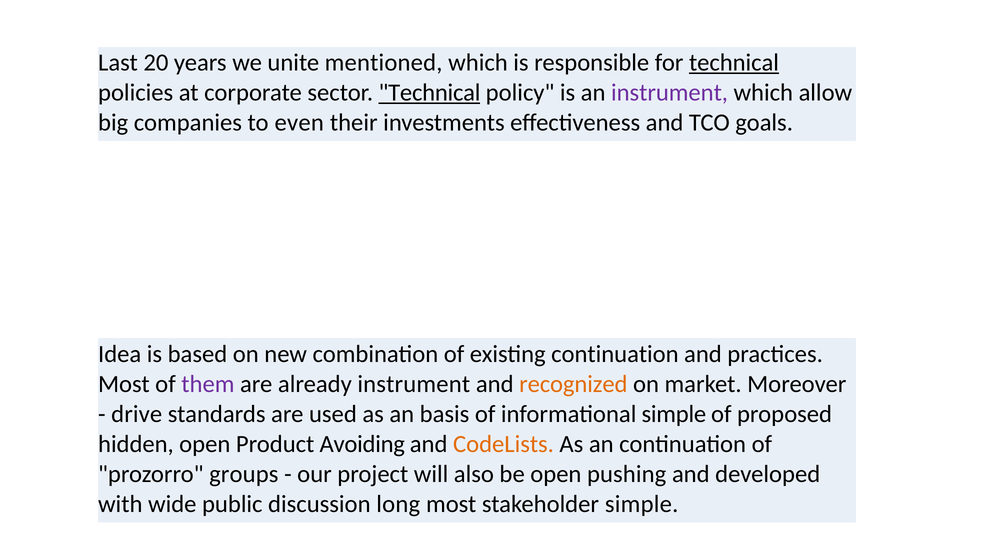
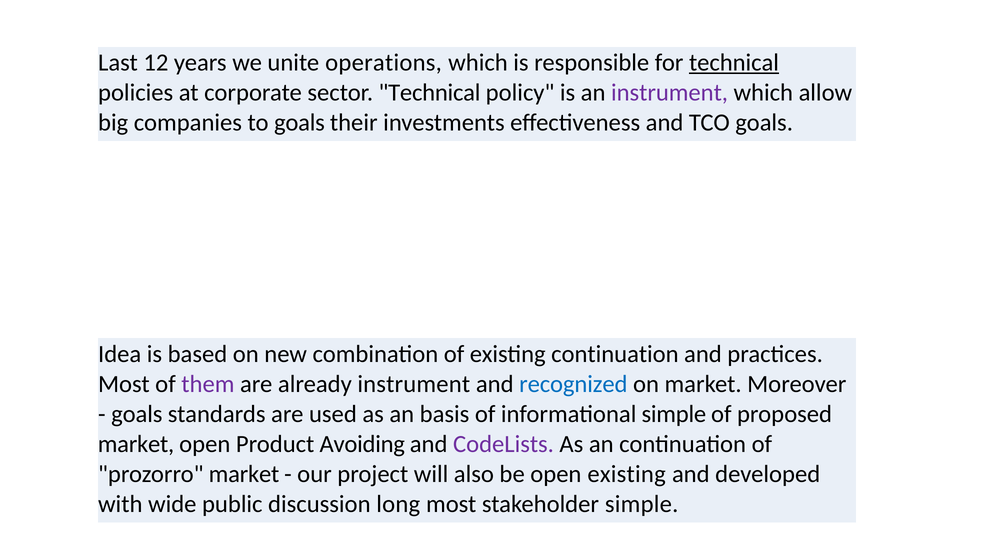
20: 20 -> 12 (156, 63)
mentioned: mentioned -> operations (384, 63)
Technical underline: present -> none (430, 93)
to even: even -> goals (299, 123)
recognized colour: orange -> blue (573, 384)
drive: drive -> goals (137, 414)
hidden: hidden -> market (136, 444)
CodeLists colour: orange -> purple (504, 444)
prozorro groups: groups -> market (244, 474)
open pushing: pushing -> existing (627, 474)
